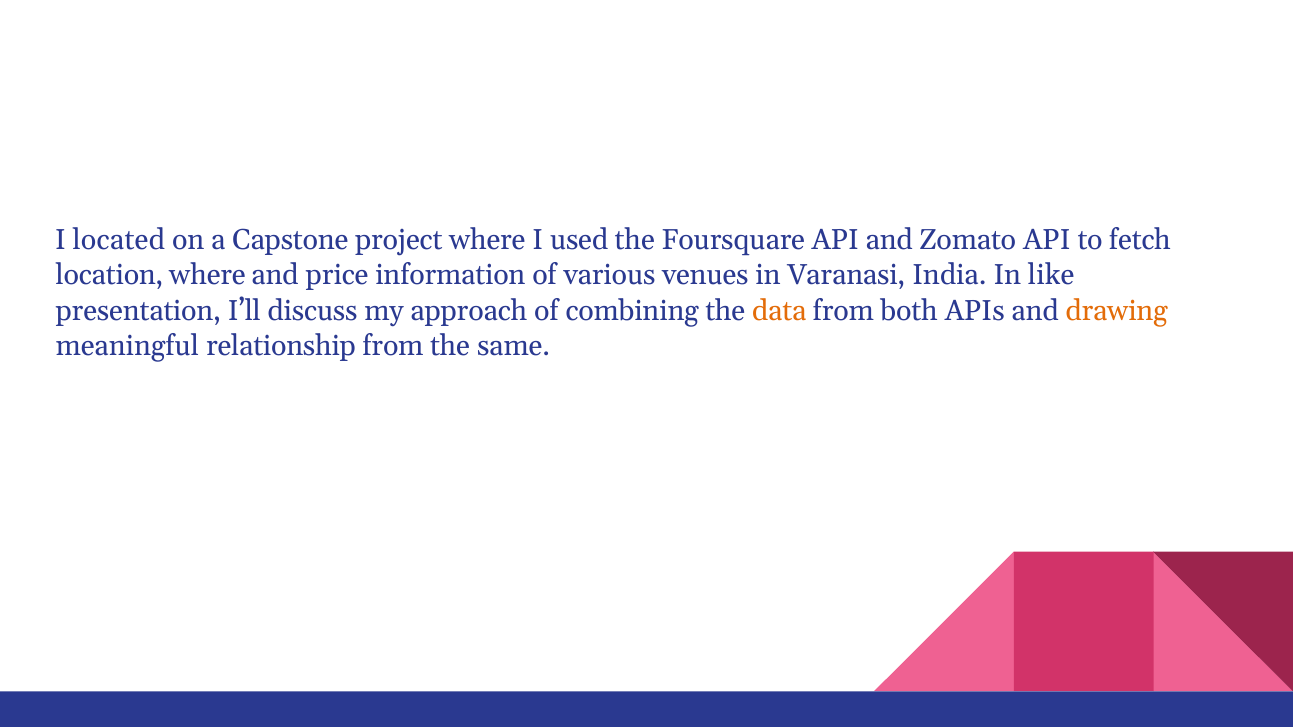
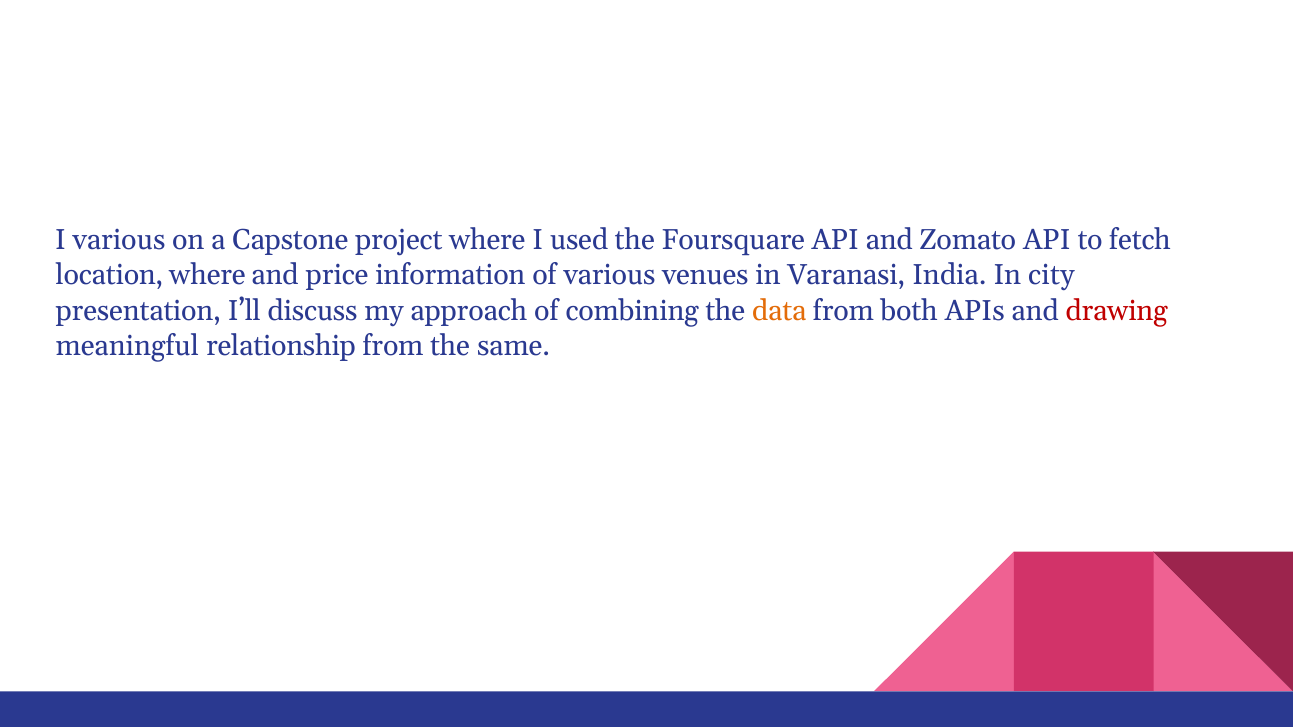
I located: located -> various (119, 240)
like: like -> city (1051, 276)
drawing colour: orange -> red (1117, 311)
